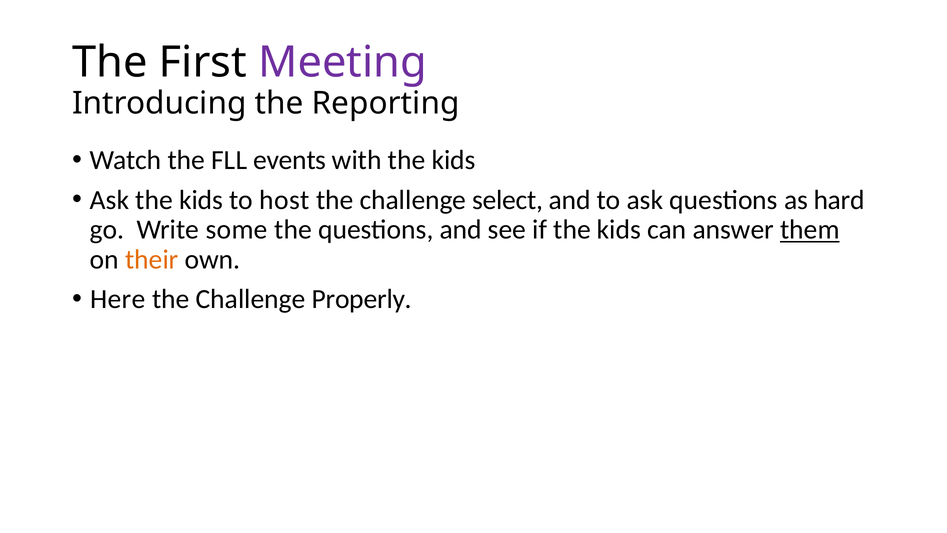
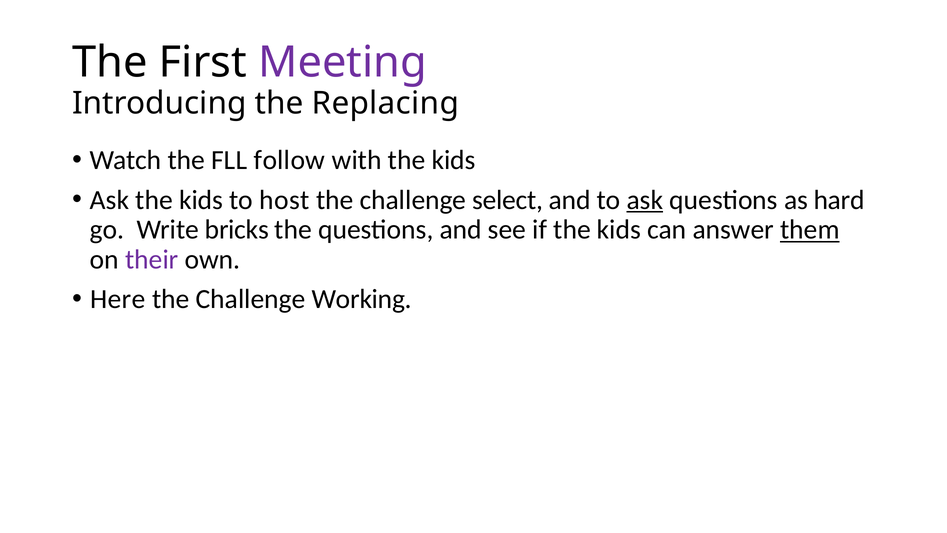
Reporting: Reporting -> Replacing (385, 103)
events: events -> follow (289, 160)
ask underline: none -> present (645, 200)
some: some -> bricks (237, 230)
their colour: orange -> purple (152, 259)
Properly: Properly -> Working (362, 299)
